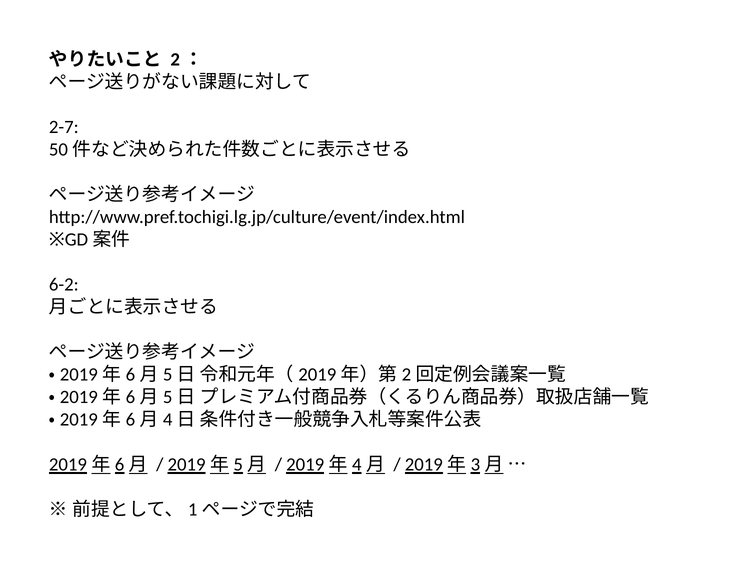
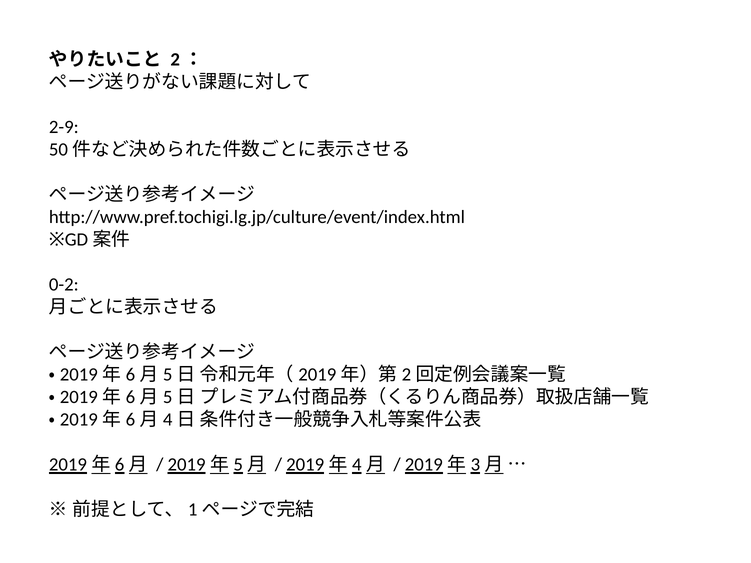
2-7: 2-7 -> 2-9 (64, 127)
6-2: 6-2 -> 0-2 (64, 285)
